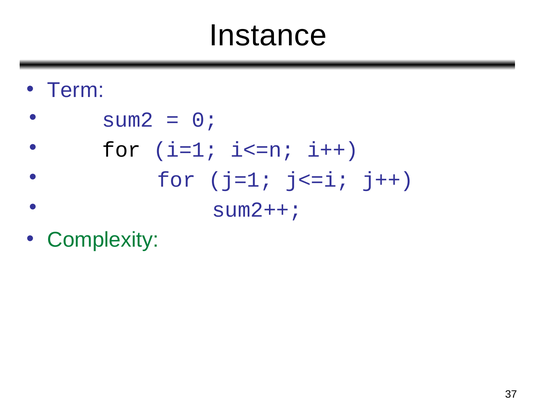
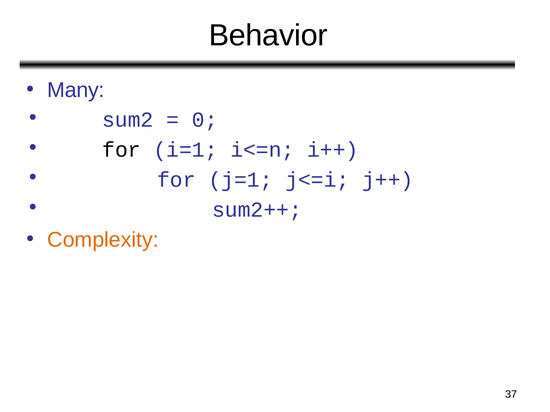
Instance: Instance -> Behavior (268, 35)
Term: Term -> Many (76, 90)
Complexity colour: green -> orange (103, 240)
